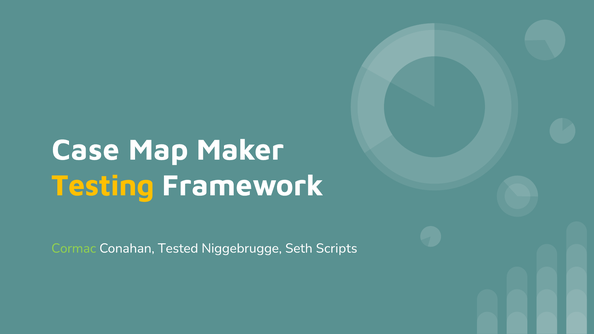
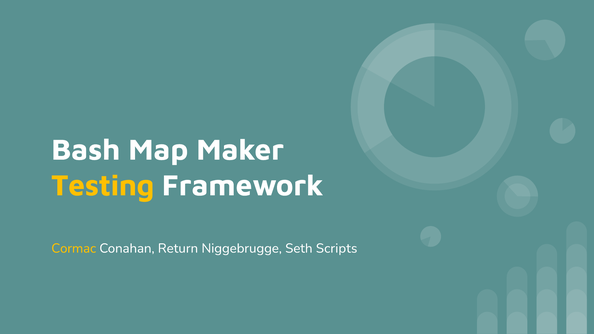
Case: Case -> Bash (86, 150)
Cormac colour: light green -> yellow (74, 248)
Tested: Tested -> Return (178, 248)
